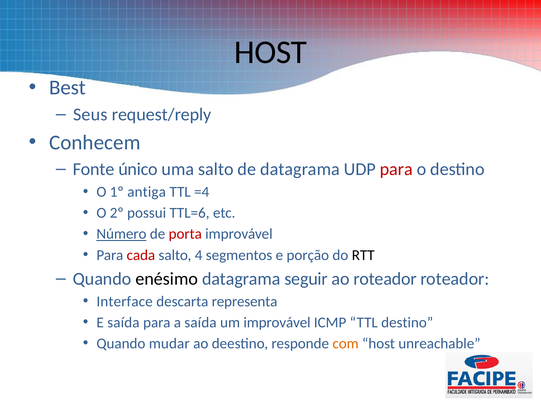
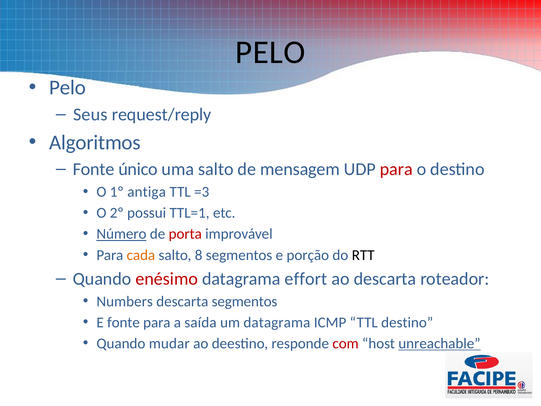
HOST: HOST -> PELO (270, 52)
Best: Best -> Pelo (67, 88)
Conhecem: Conhecem -> Algoritmos (95, 142)
de datagrama: datagrama -> mensagem (300, 169)
=4: =4 -> =3 (202, 192)
TTL=6: TTL=6 -> TTL=1 (190, 213)
cada colour: red -> orange (141, 255)
4: 4 -> 8 (199, 255)
enésimo colour: black -> red (167, 279)
seguir: seguir -> effort (306, 279)
ao roteador: roteador -> descarta (385, 279)
Interface: Interface -> Numbers (125, 301)
descarta representa: representa -> segmentos (245, 301)
E saída: saída -> fonte (124, 322)
um improvável: improvável -> datagrama (277, 322)
com colour: orange -> red (346, 343)
unreachable underline: none -> present (439, 343)
